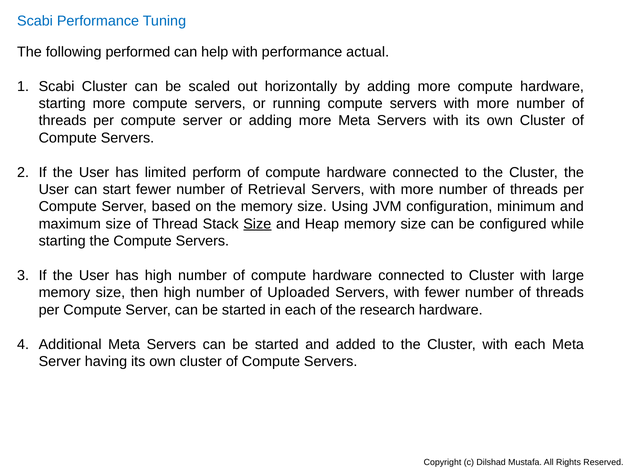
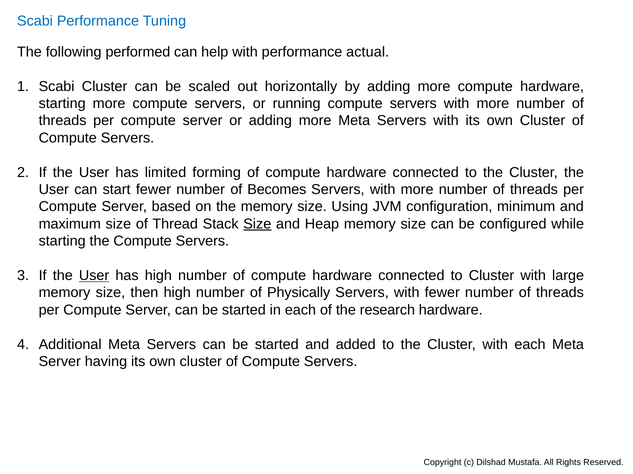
perform: perform -> forming (217, 173)
Retrieval: Retrieval -> Becomes (277, 190)
User underline: none -> present (94, 276)
Uploaded: Uploaded -> Physically (299, 293)
